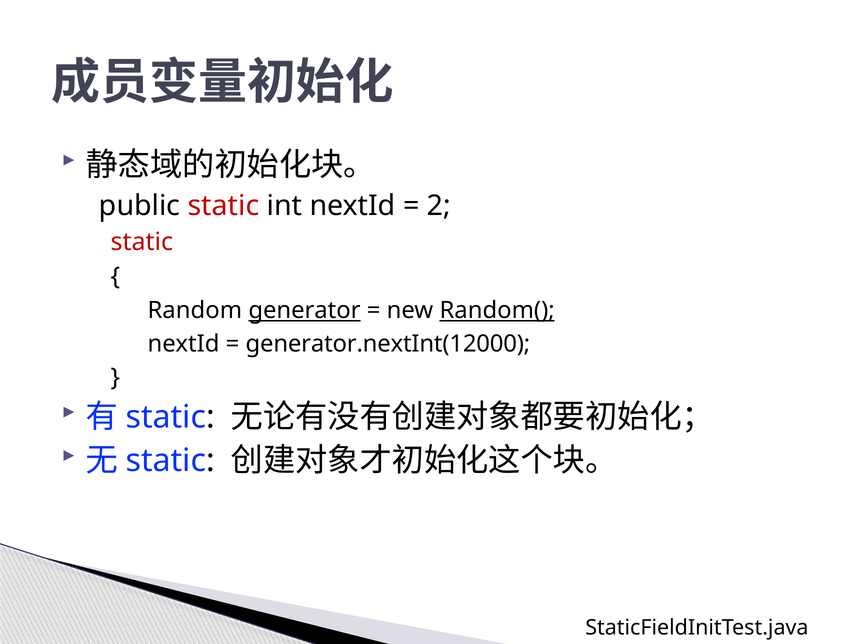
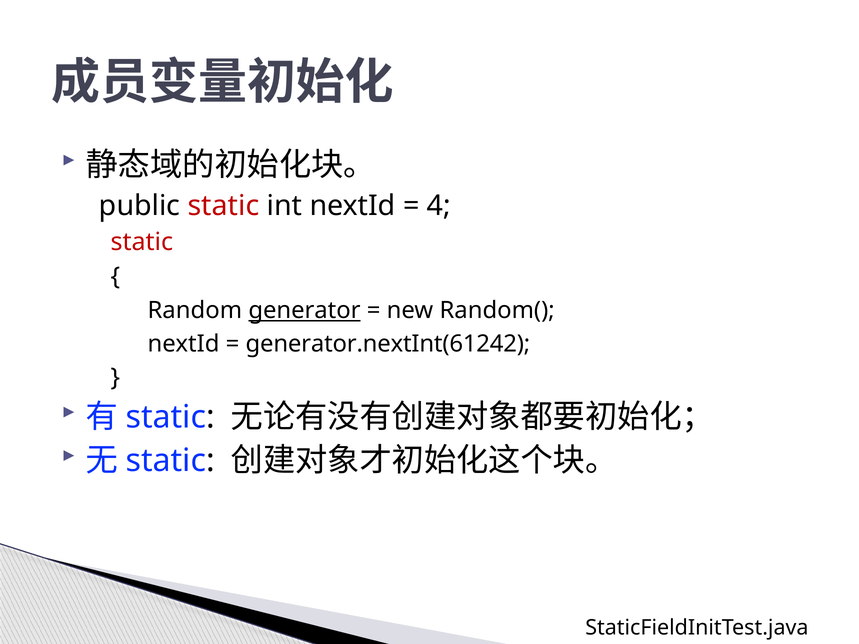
2: 2 -> 4 (439, 206)
Random( underline: present -> none (497, 310)
generator.nextInt(12000: generator.nextInt(12000 -> generator.nextInt(61242 (388, 344)
